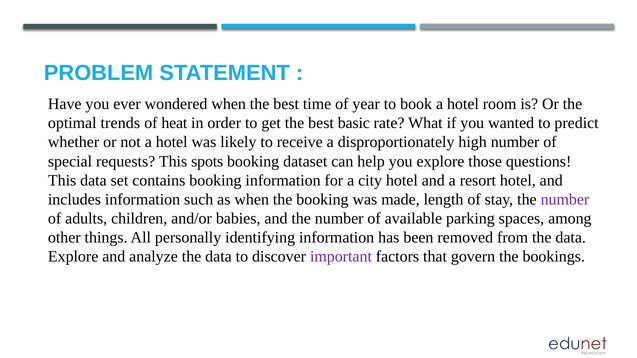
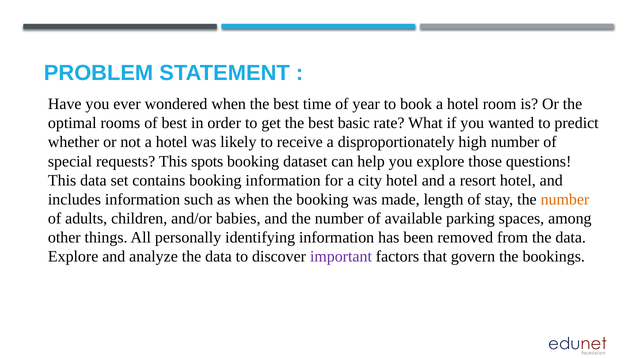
trends: trends -> rooms (120, 123)
of heat: heat -> best (174, 123)
number colour: purple -> orange (565, 200)
